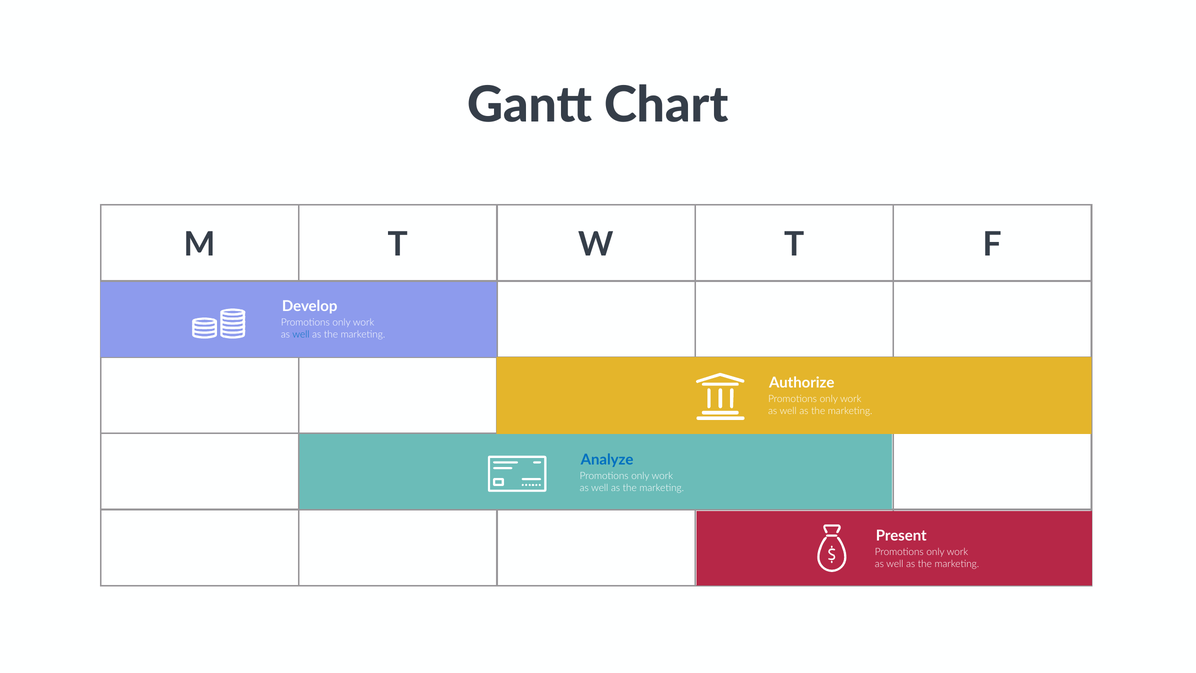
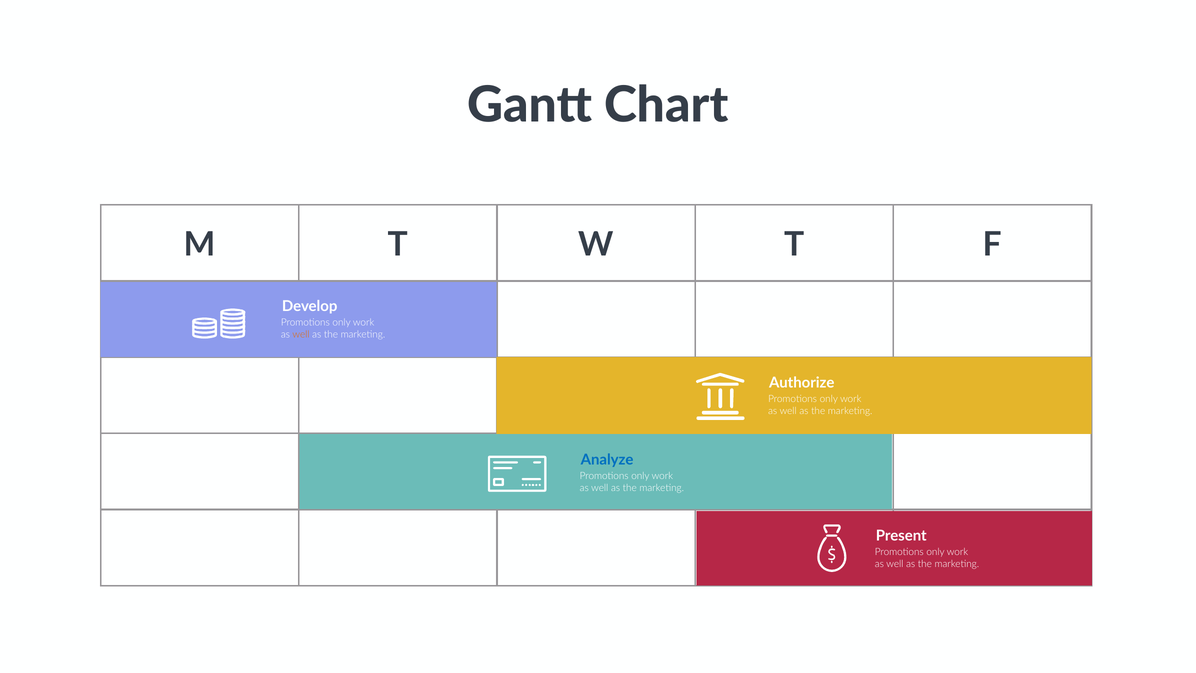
well colour: blue -> orange (301, 334)
